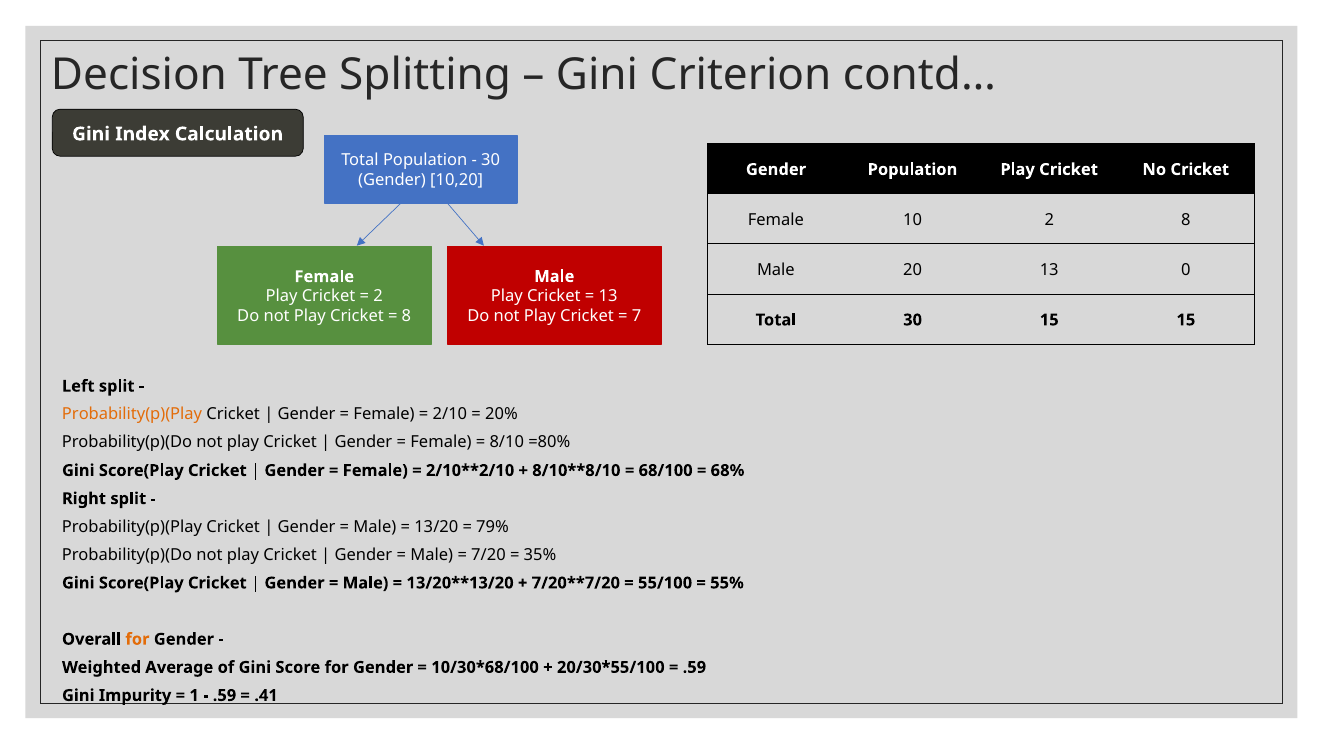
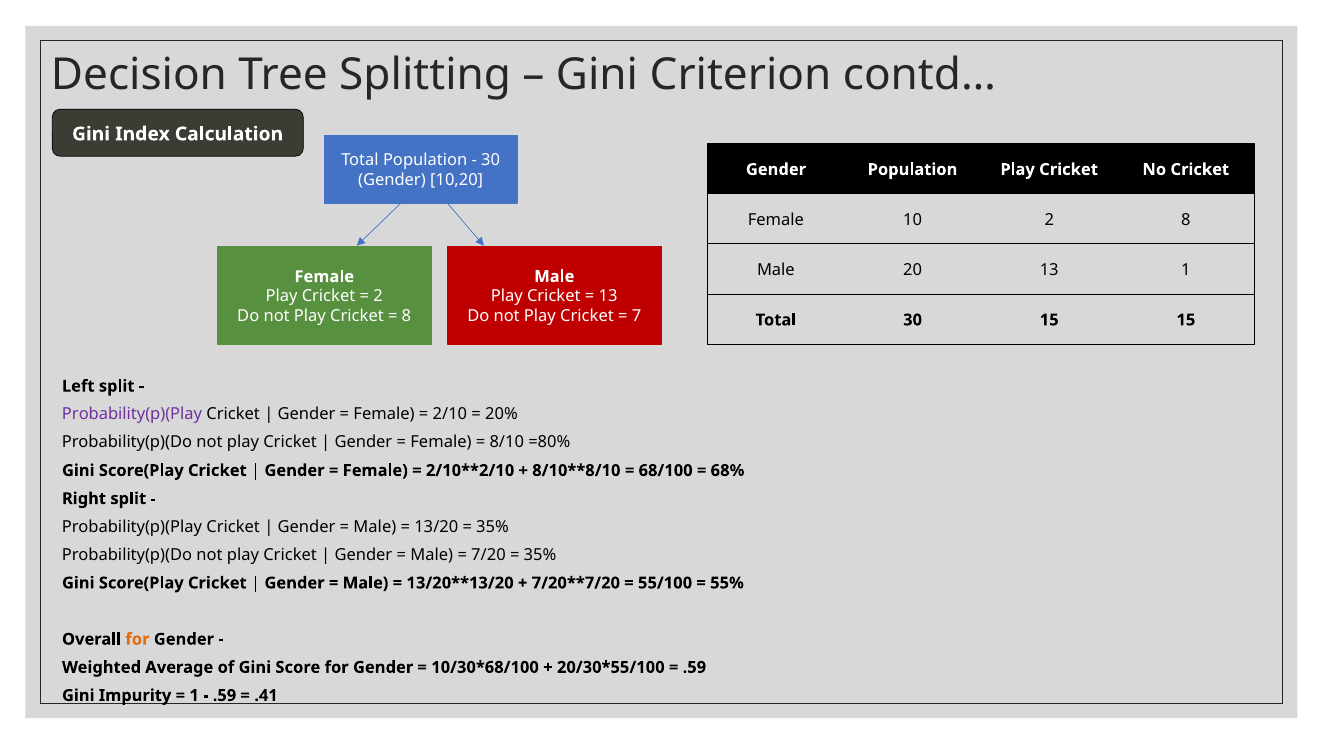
13 0: 0 -> 1 (1186, 270)
Probability(p)(Play colour: orange -> purple (132, 414)
79%: 79% -> 35% (493, 527)
